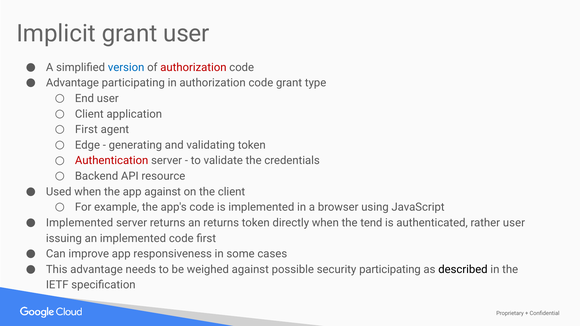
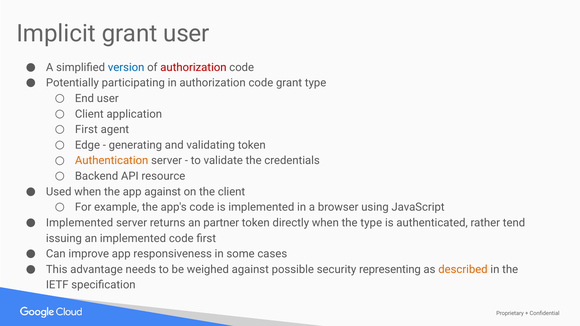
Advantage: Advantage -> Potentially (72, 83)
Authentication colour: red -> orange (112, 161)
an returns: returns -> partner (221, 223)
the tend: tend -> type (371, 223)
rather user: user -> tend (514, 223)
security participating: participating -> representing (390, 270)
described colour: black -> orange (463, 270)
